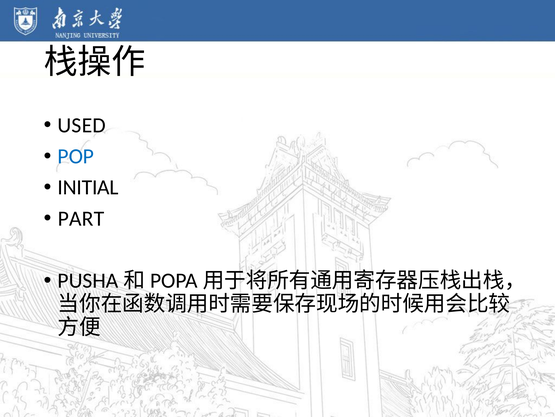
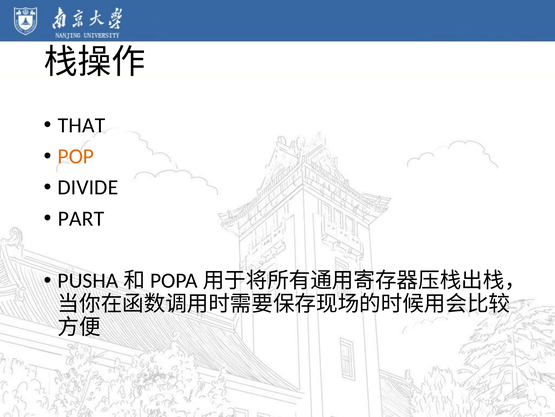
USED: USED -> THAT (82, 125)
POP colour: blue -> orange (76, 156)
INITIAL: INITIAL -> DIVIDE (88, 187)
